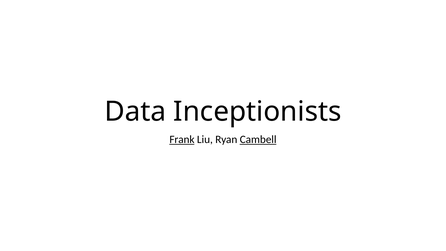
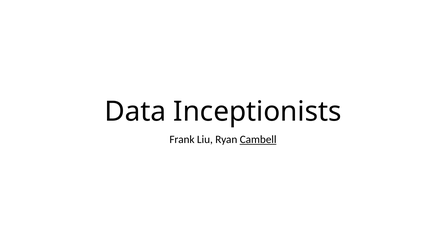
Frank underline: present -> none (182, 139)
